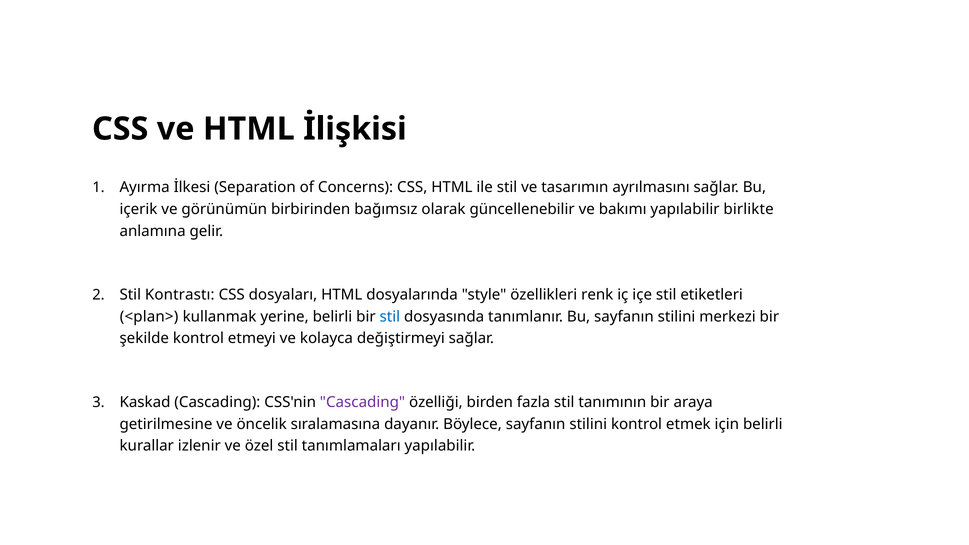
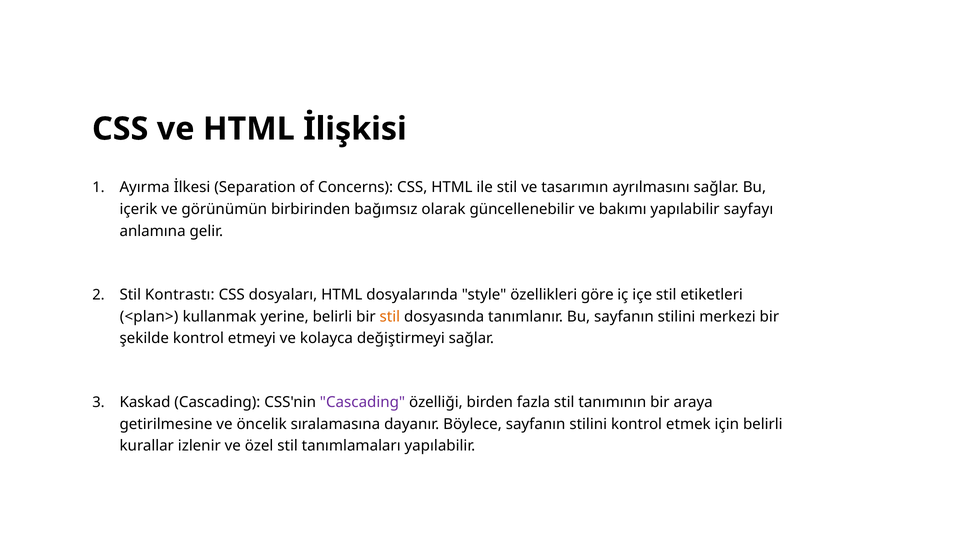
birlikte: birlikte -> sayfayı (749, 209)
renk: renk -> göre (597, 295)
stil colour: blue -> orange (390, 317)
